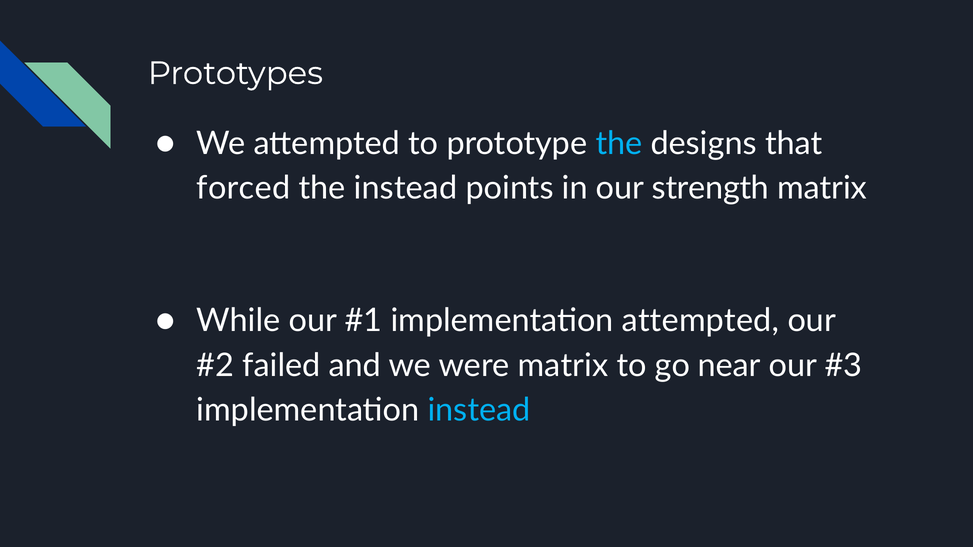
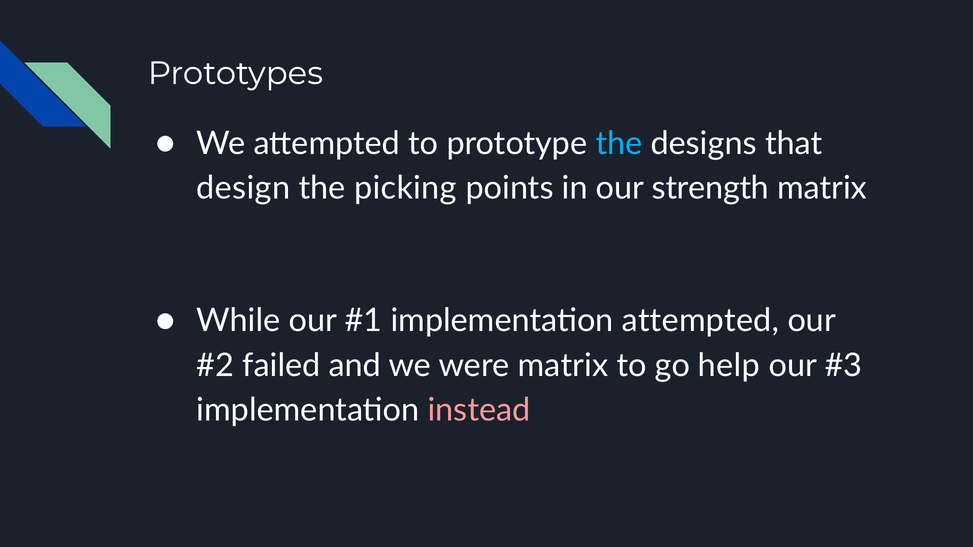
forced: forced -> design (243, 188)
the instead: instead -> picking (405, 188)
near: near -> help (729, 366)
instead colour: light blue -> pink (479, 410)
